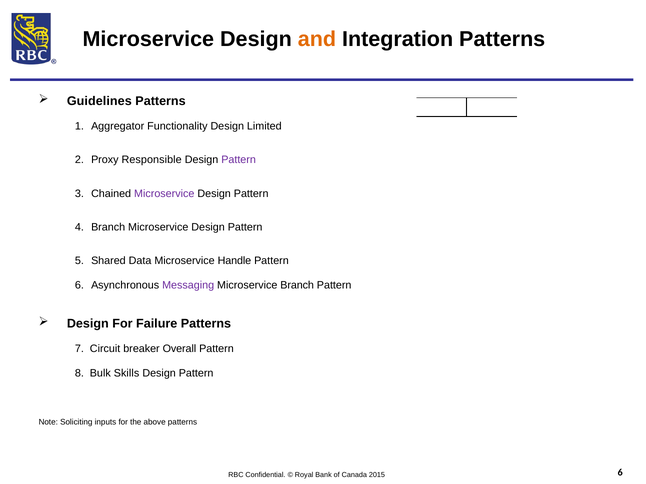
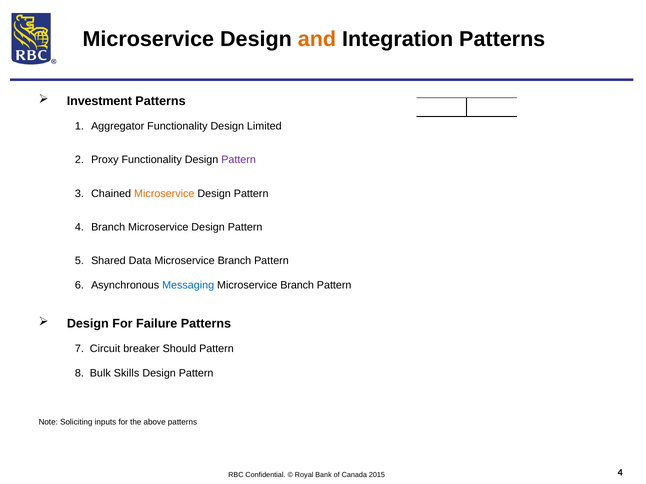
Guidelines: Guidelines -> Investment (99, 101)
Proxy Responsible: Responsible -> Functionality (152, 160)
Microservice colour: purple -> orange (164, 194)
Data Microservice Handle: Handle -> Branch (234, 261)
Messaging colour: purple -> blue (188, 285)
Overall: Overall -> Should (179, 349)
6: 6 -> 4 (620, 473)
